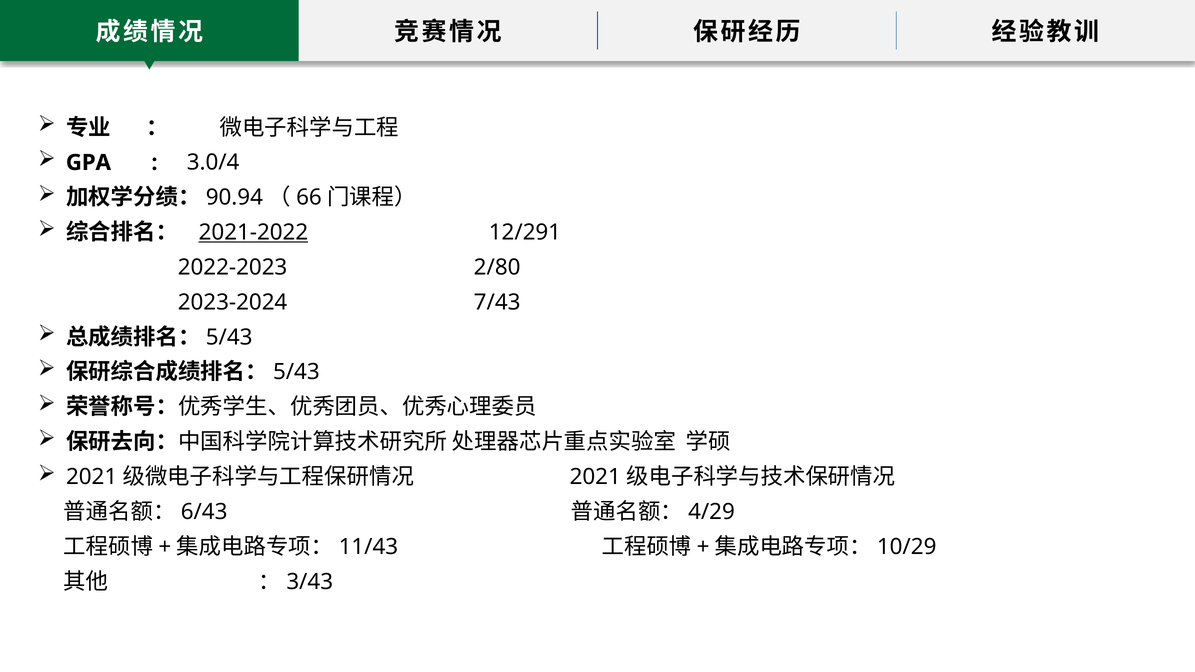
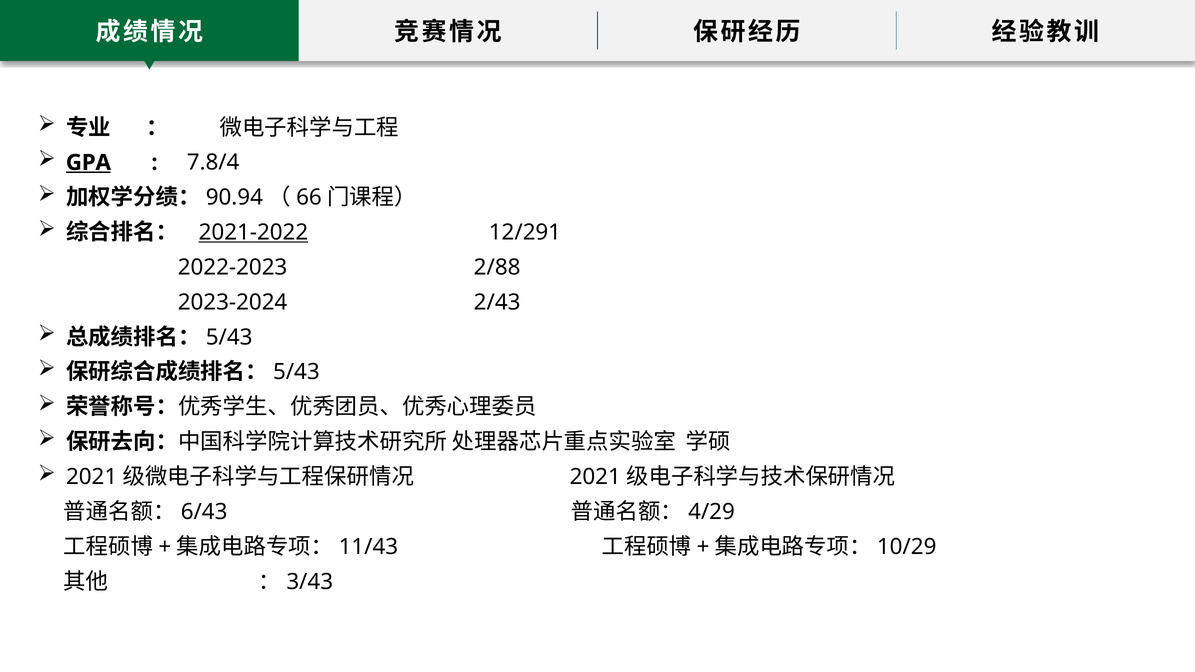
GPA underline: none -> present (88, 163)
3.0/4: 3.0/4 -> 7.8/4 (213, 163)
2/80: 2/80 -> 2/88 (497, 267)
7/43: 7/43 -> 2/43 (497, 302)
